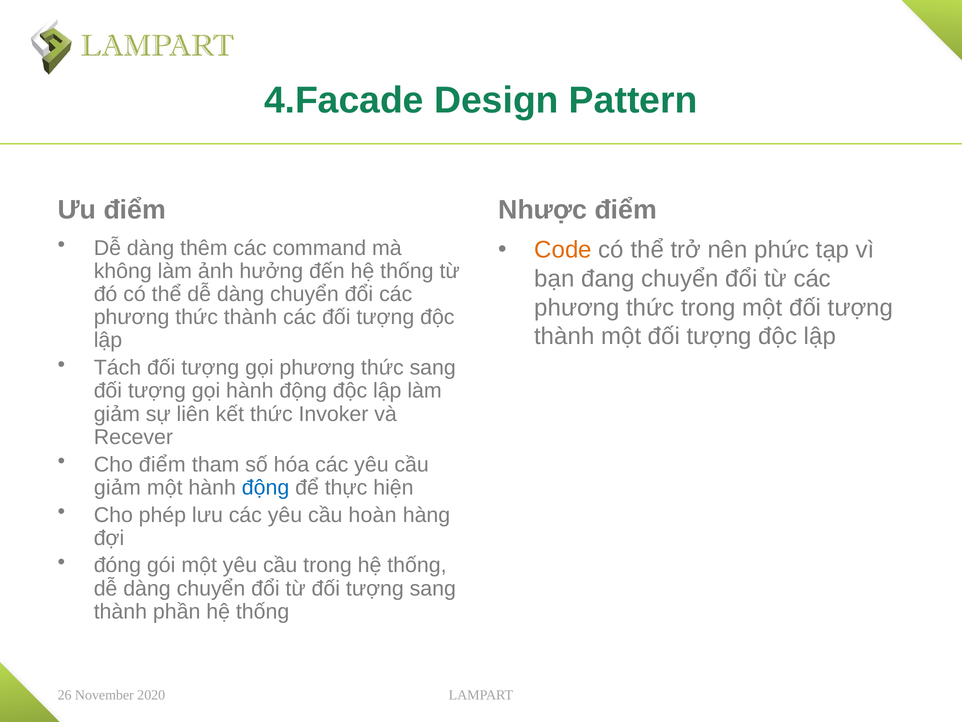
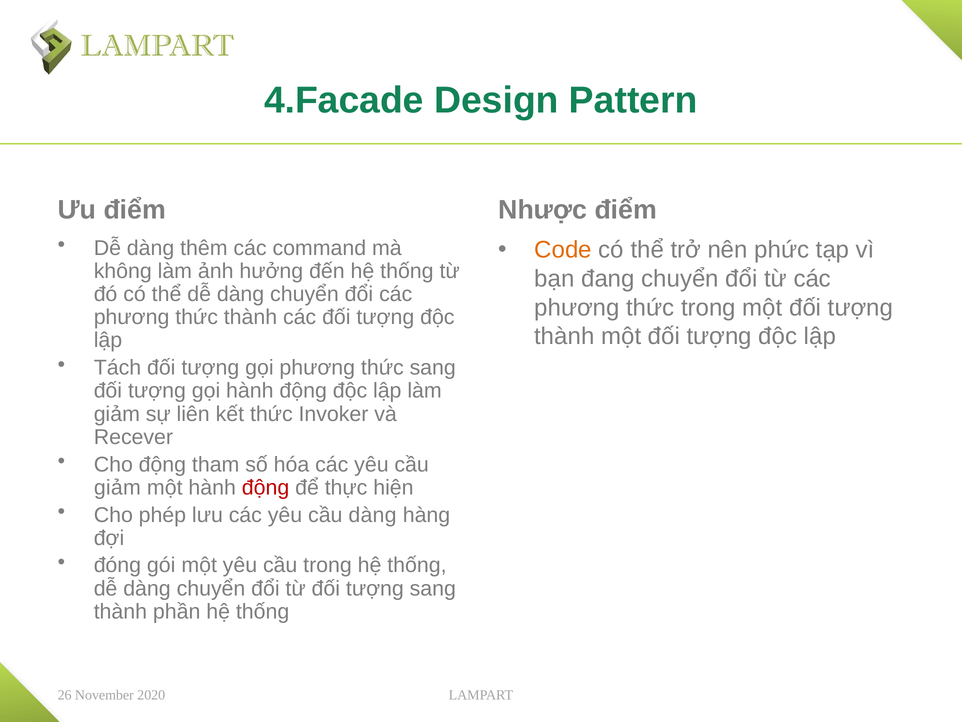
Cho điểm: điểm -> động (162, 464)
động colour: blue -> red (266, 487)
cầu hoàn: hoàn -> dàng (372, 515)
